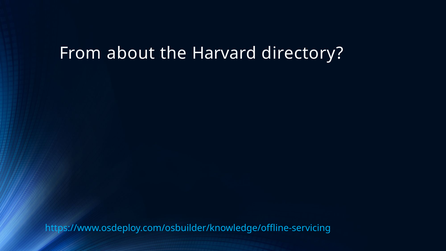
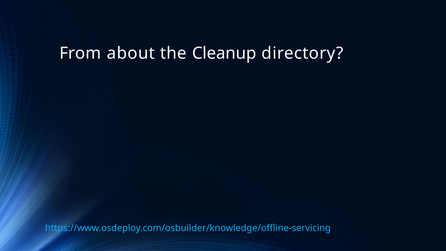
Harvard: Harvard -> Cleanup (224, 53)
